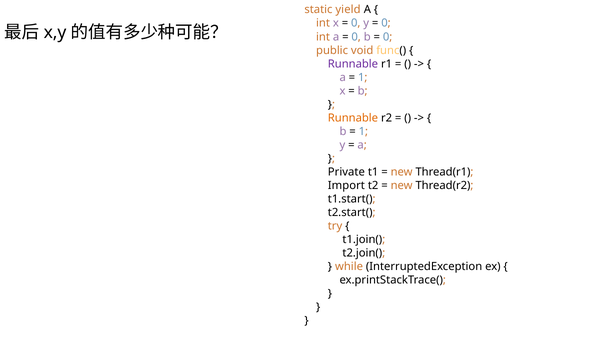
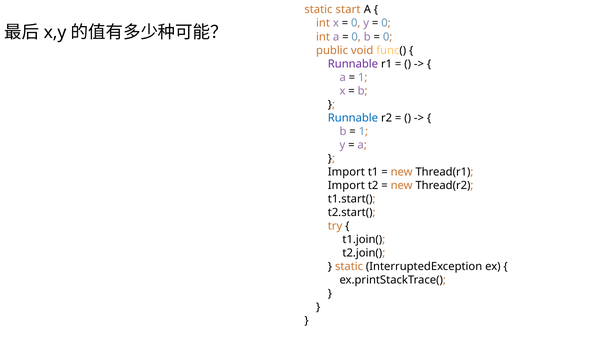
yield: yield -> start (348, 10)
Runnable colour: orange -> blue (353, 118)
Private: Private -> Import (346, 172)
while: while -> static (349, 266)
